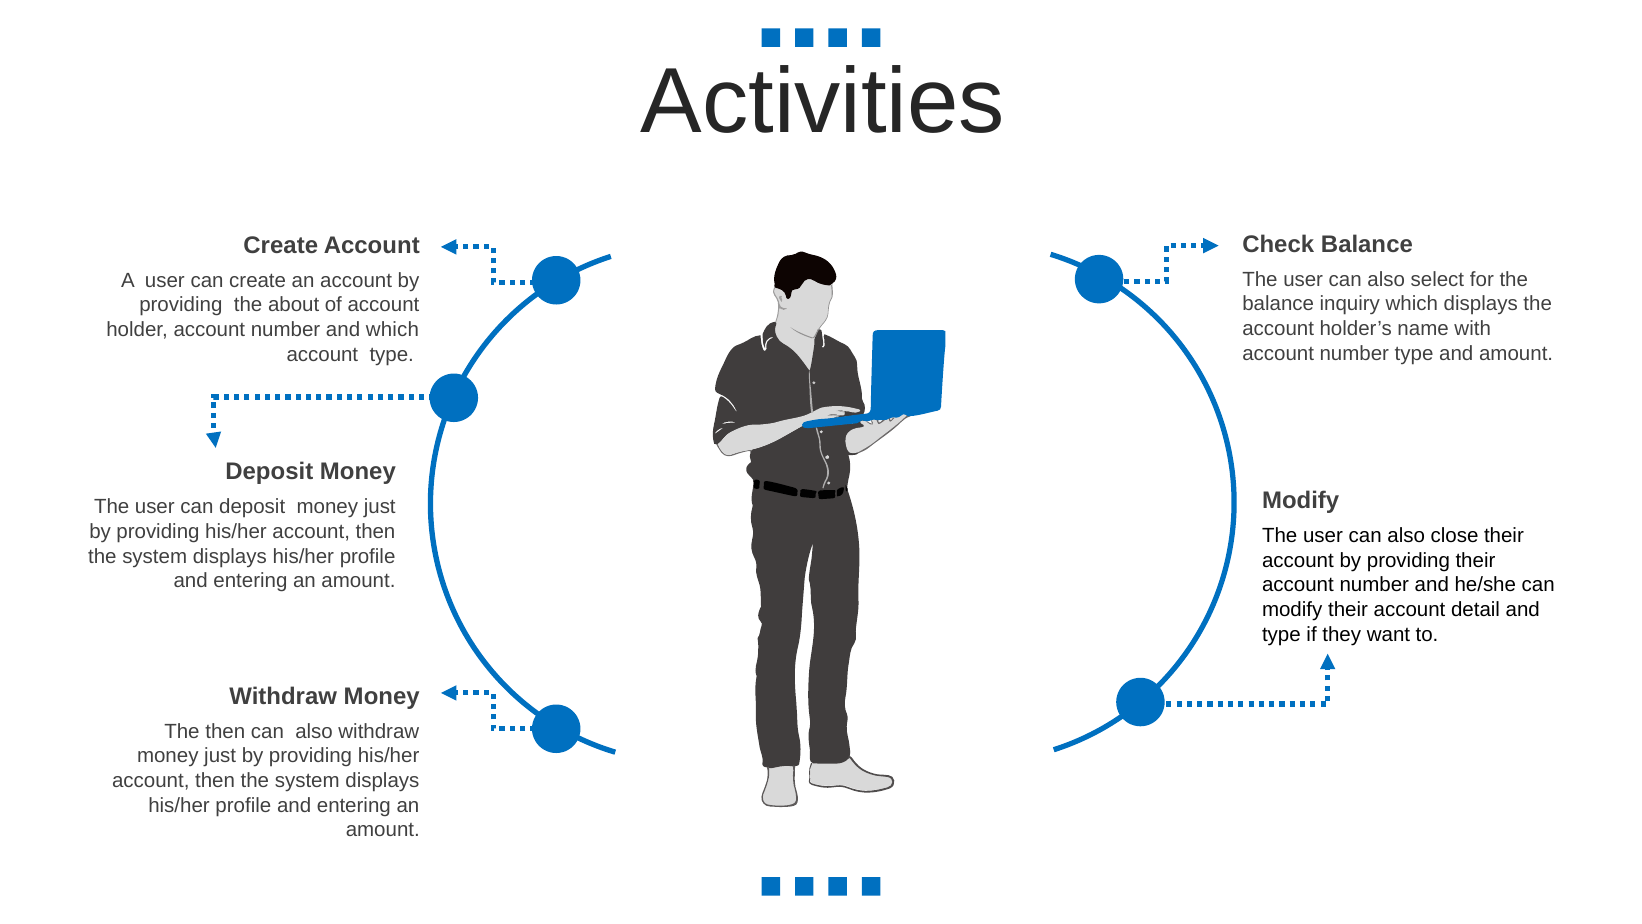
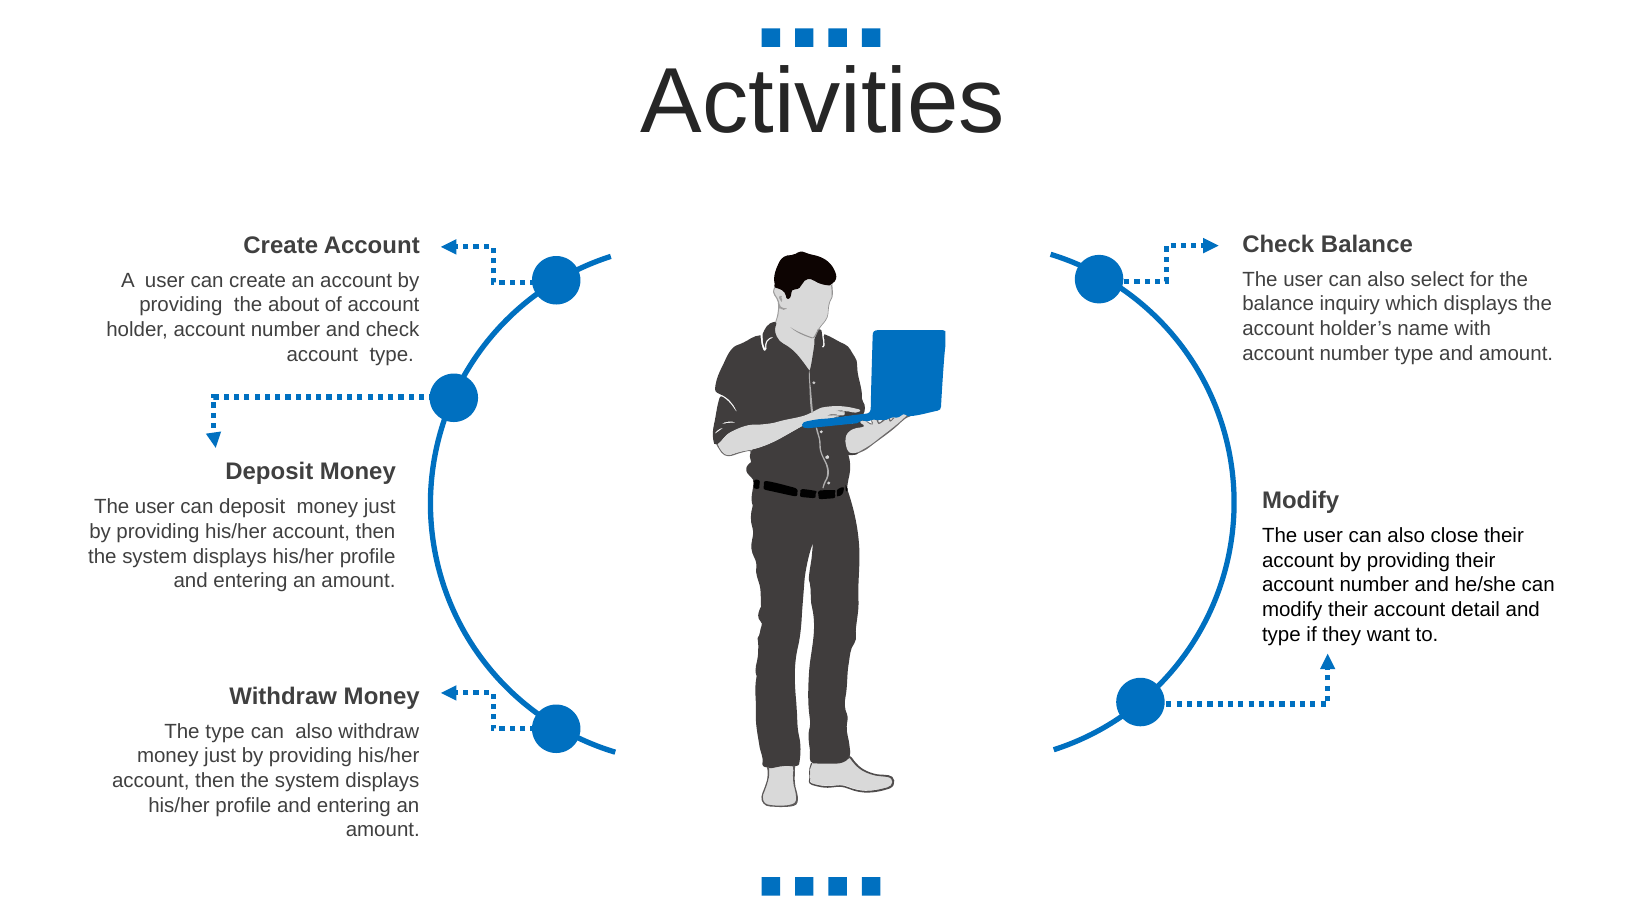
and which: which -> check (393, 330)
The then: then -> type (225, 731)
